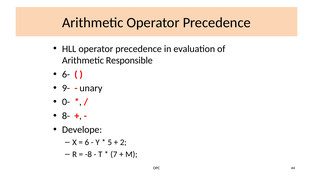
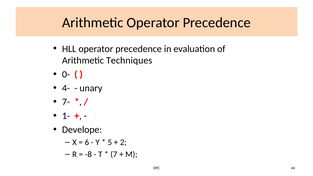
Responsible: Responsible -> Techniques (129, 61)
6-: 6- -> 0- (66, 74)
9-: 9- -> 4- (66, 88)
0-: 0- -> 7- (66, 102)
8-: 8- -> 1- (66, 116)
